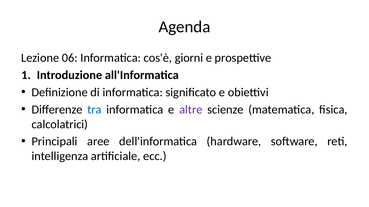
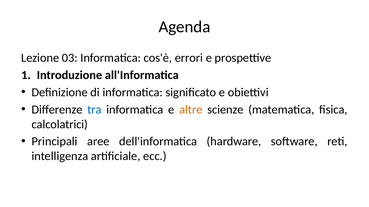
06: 06 -> 03 (70, 58)
giorni: giorni -> errori (189, 58)
altre colour: purple -> orange (191, 110)
